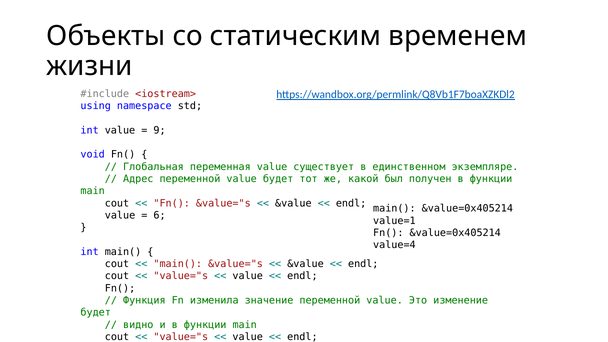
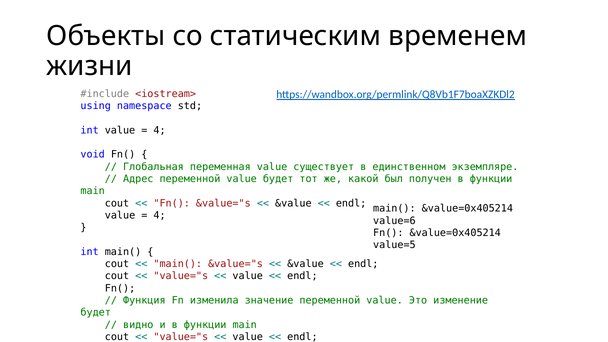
9: 9 -> 4 (160, 130)
6: 6 -> 4 (160, 215)
value=1: value=1 -> value=6 (394, 221)
value=4: value=4 -> value=5 (394, 245)
